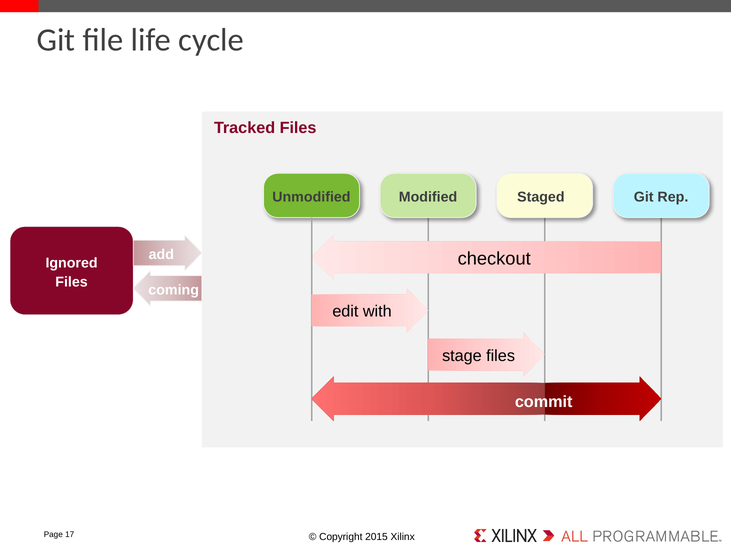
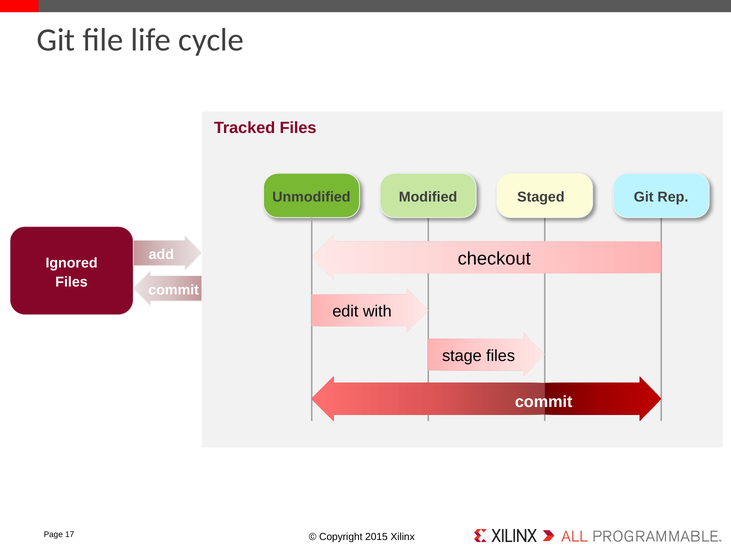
coming: coming -> commit (174, 290)
